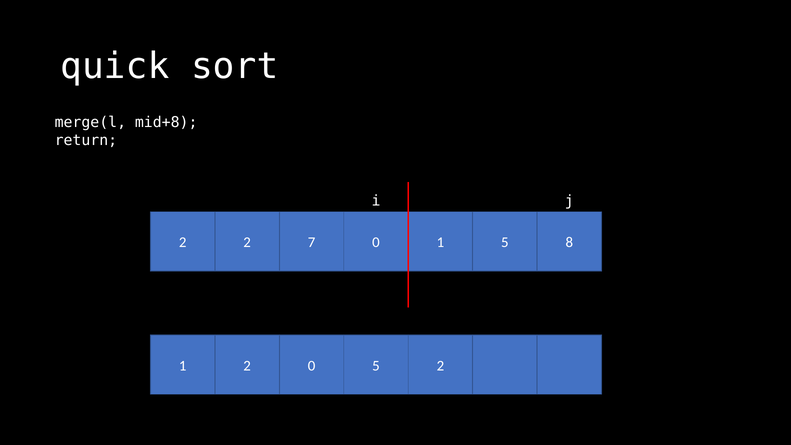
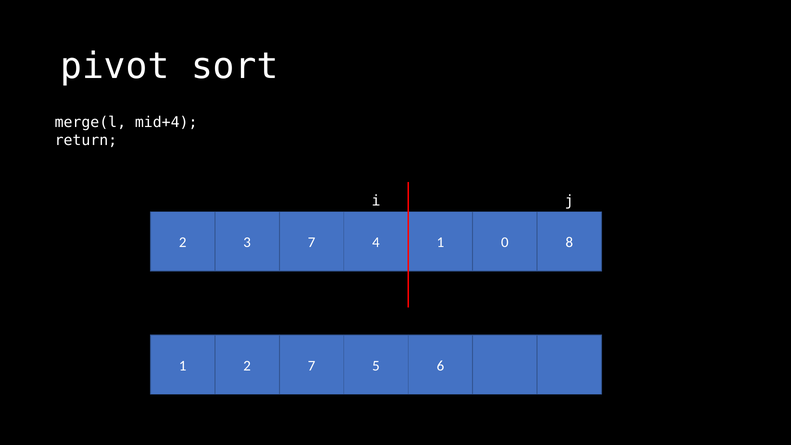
quick: quick -> pivot (115, 66)
mid+8: mid+8 -> mid+4 (166, 123)
2 2: 2 -> 3 (247, 242)
7 0: 0 -> 4 (376, 242)
1 5: 5 -> 0 (505, 242)
2 0: 0 -> 7 (312, 366)
5 2: 2 -> 6 (440, 366)
